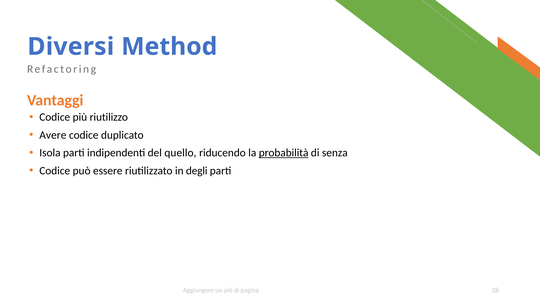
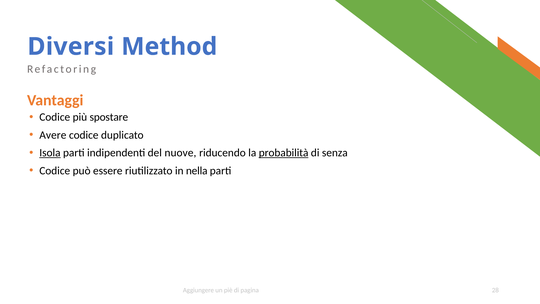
riutilizzo: riutilizzo -> spostare (109, 117)
Isola underline: none -> present (50, 153)
quello: quello -> nuove (180, 153)
degli: degli -> nella (197, 170)
